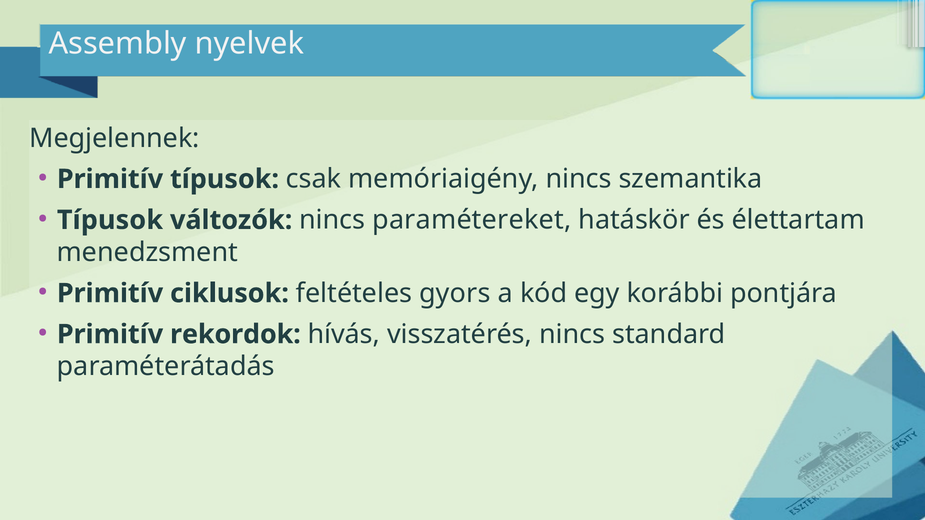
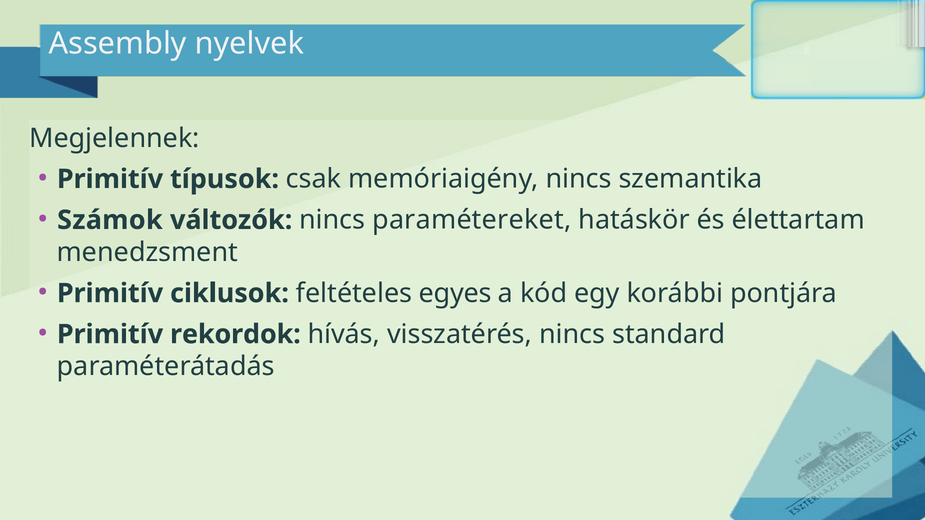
Típusok: Típusok -> Számok (110, 220)
gyors: gyors -> egyes (455, 294)
